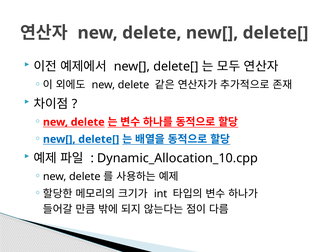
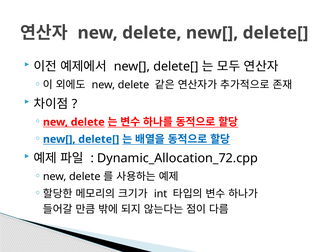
Dynamic_Allocation_10.cpp: Dynamic_Allocation_10.cpp -> Dynamic_Allocation_72.cpp (178, 158)
